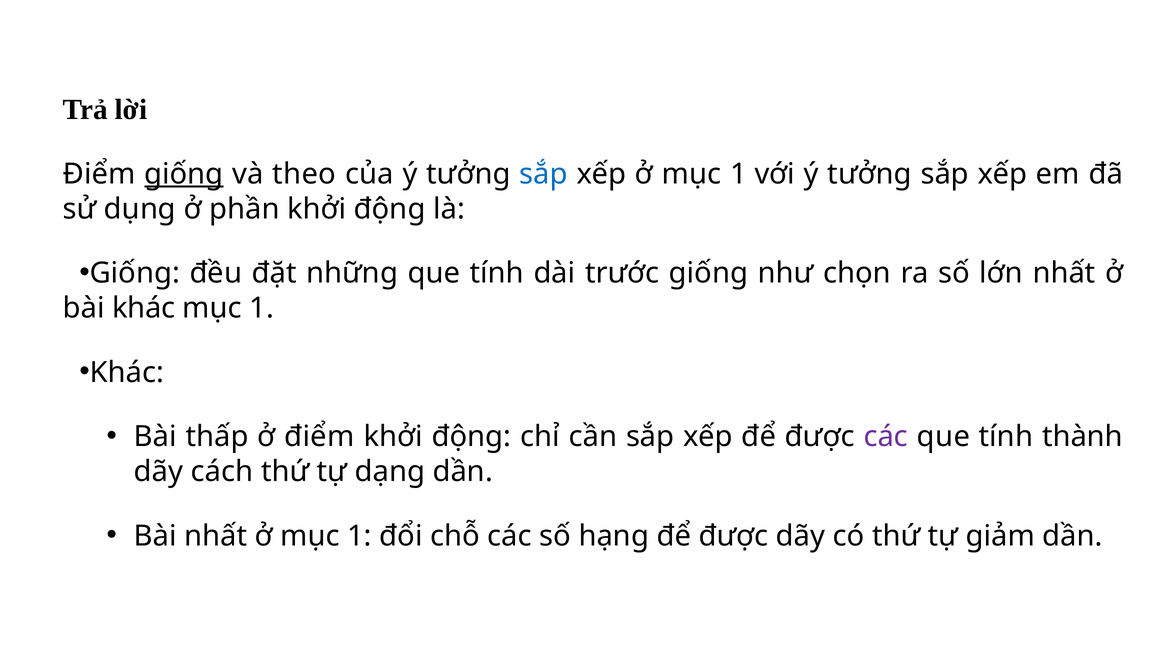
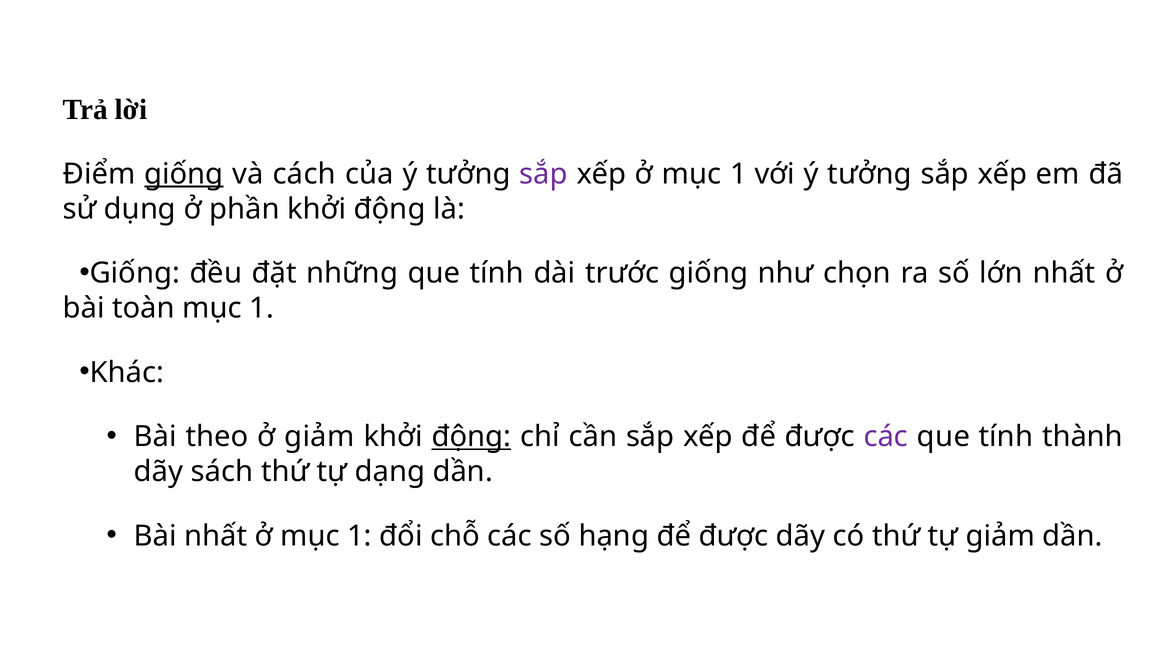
theo: theo -> cách (304, 174)
sắp colour: blue -> purple (544, 174)
bài khác: khác -> toàn (144, 308)
thấp: thấp -> theo (217, 437)
ở điểm: điểm -> giảm (319, 437)
động underline: none -> present (471, 437)
cách: cách -> sách (222, 472)
